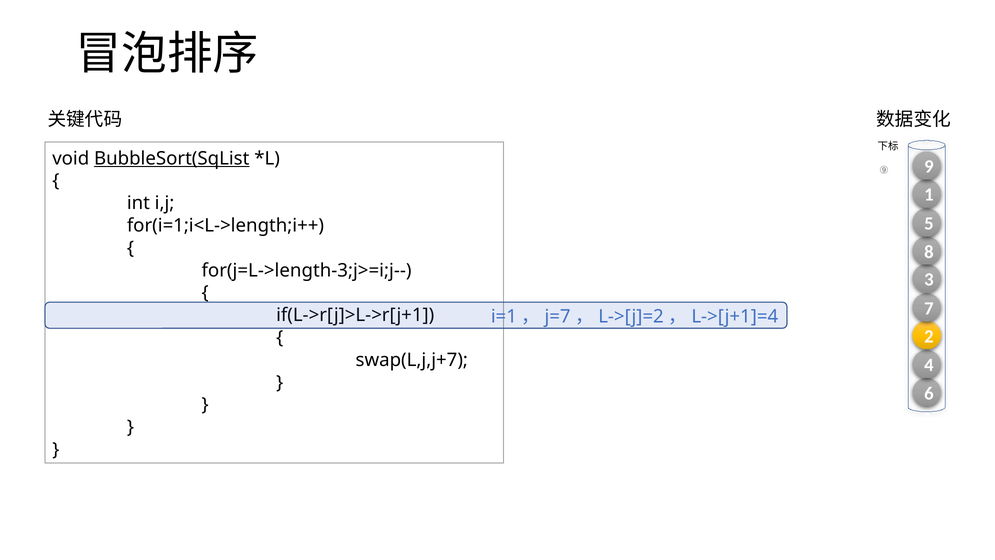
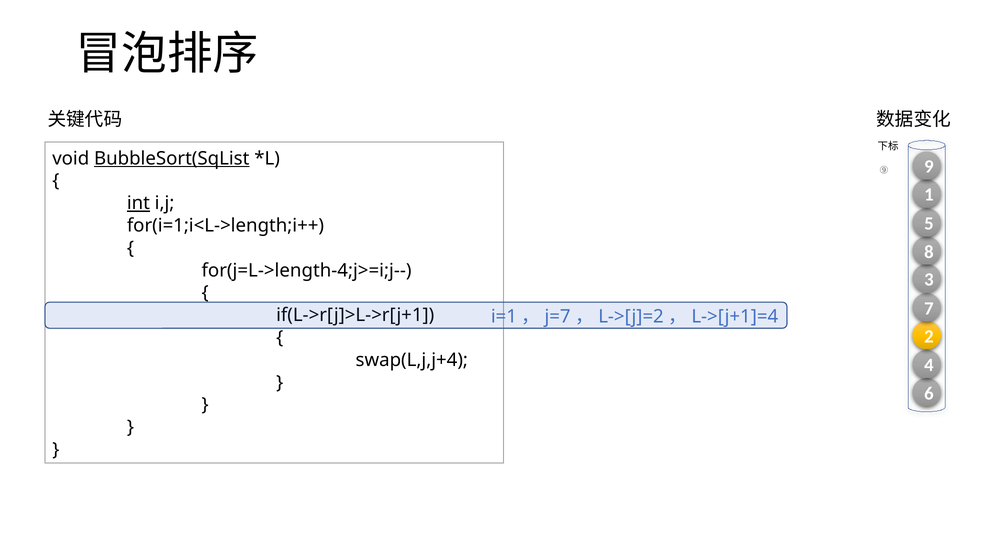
int underline: none -> present (138, 203)
for(j=L->length-3;j>=i;j--: for(j=L->length-3;j>=i;j-- -> for(j=L->length-4;j>=i;j-- (307, 270)
swap(L,j,j+7: swap(L,j,j+7 -> swap(L,j,j+4 (412, 360)
